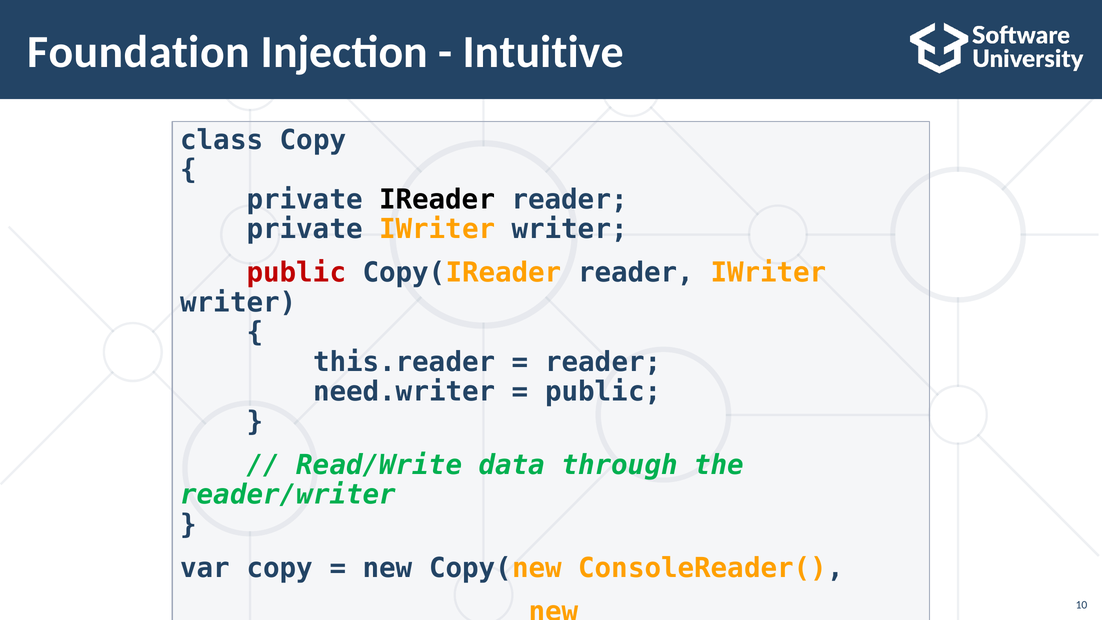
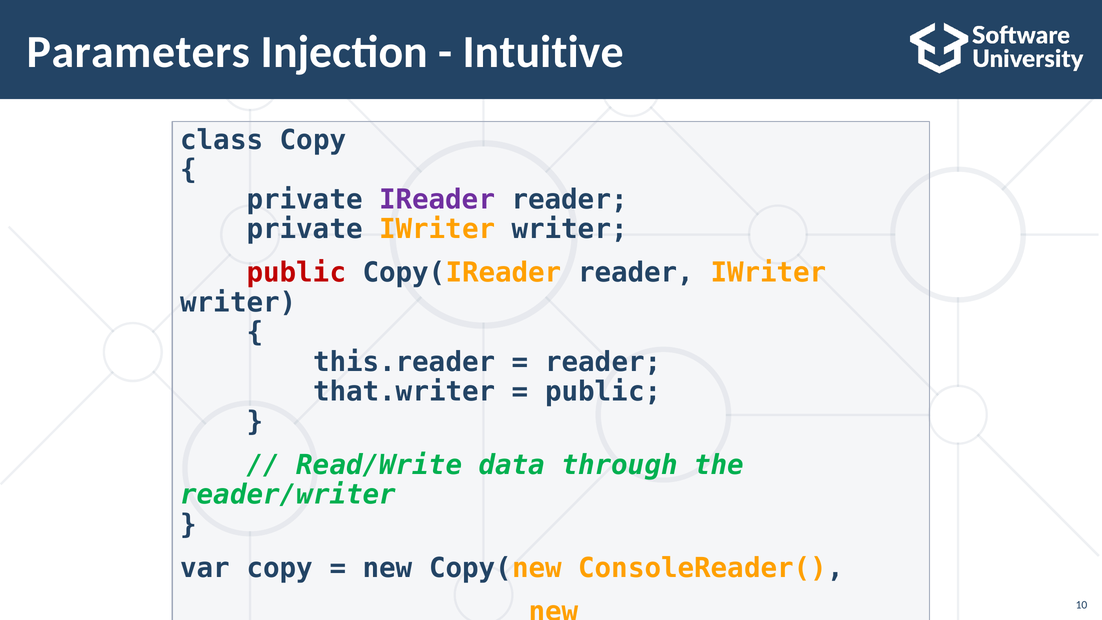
Foundation: Foundation -> Parameters (139, 52)
IReader colour: black -> purple (437, 200)
need.writer: need.writer -> that.writer (404, 392)
